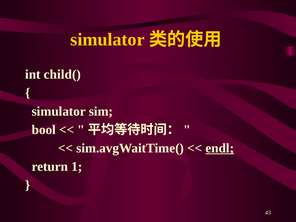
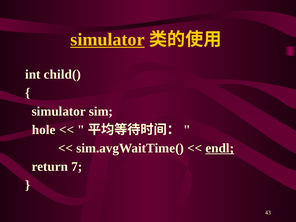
simulator underline: none -> present (108, 39)
bool: bool -> hole (44, 130)
1: 1 -> 7 (77, 167)
